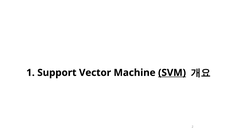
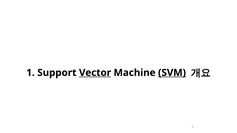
Vector underline: none -> present (95, 73)
